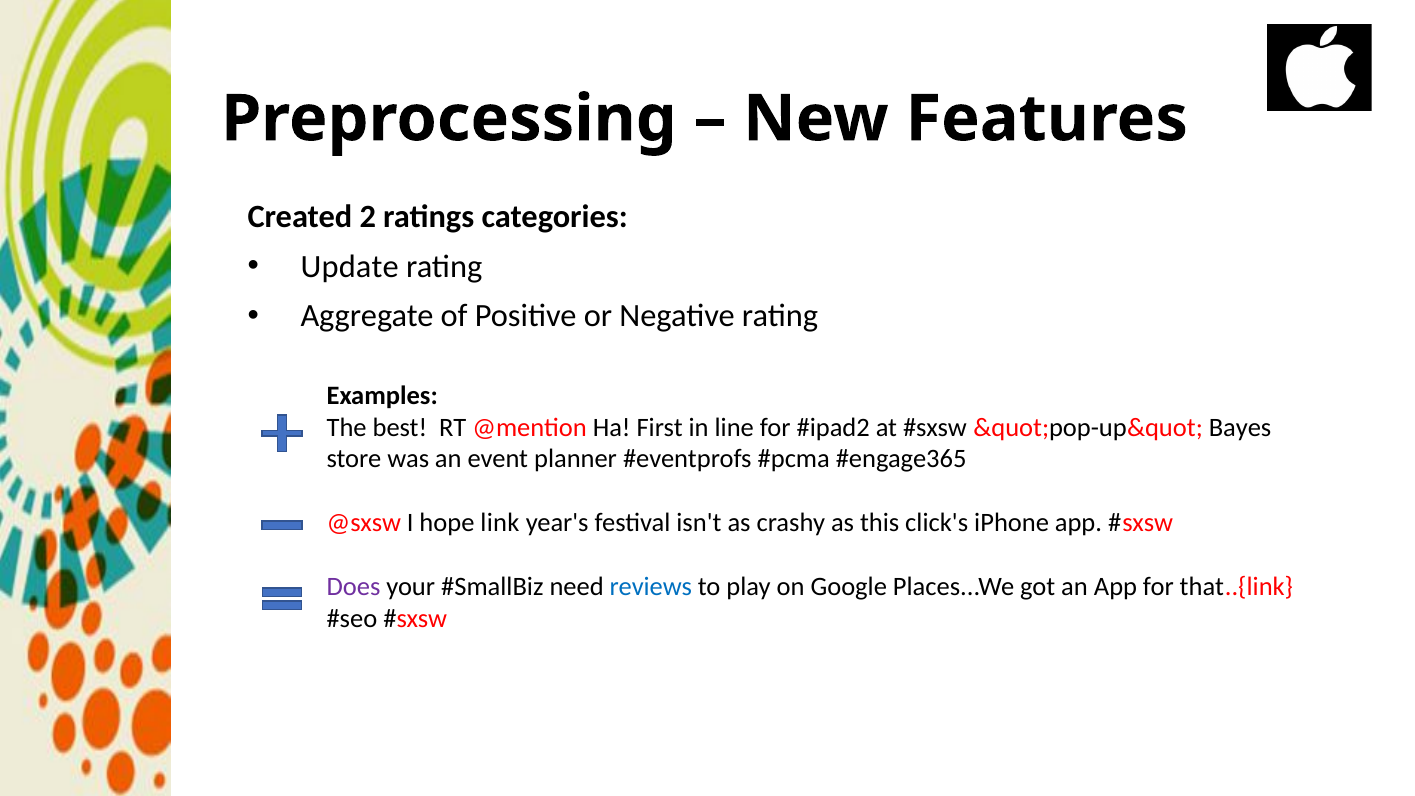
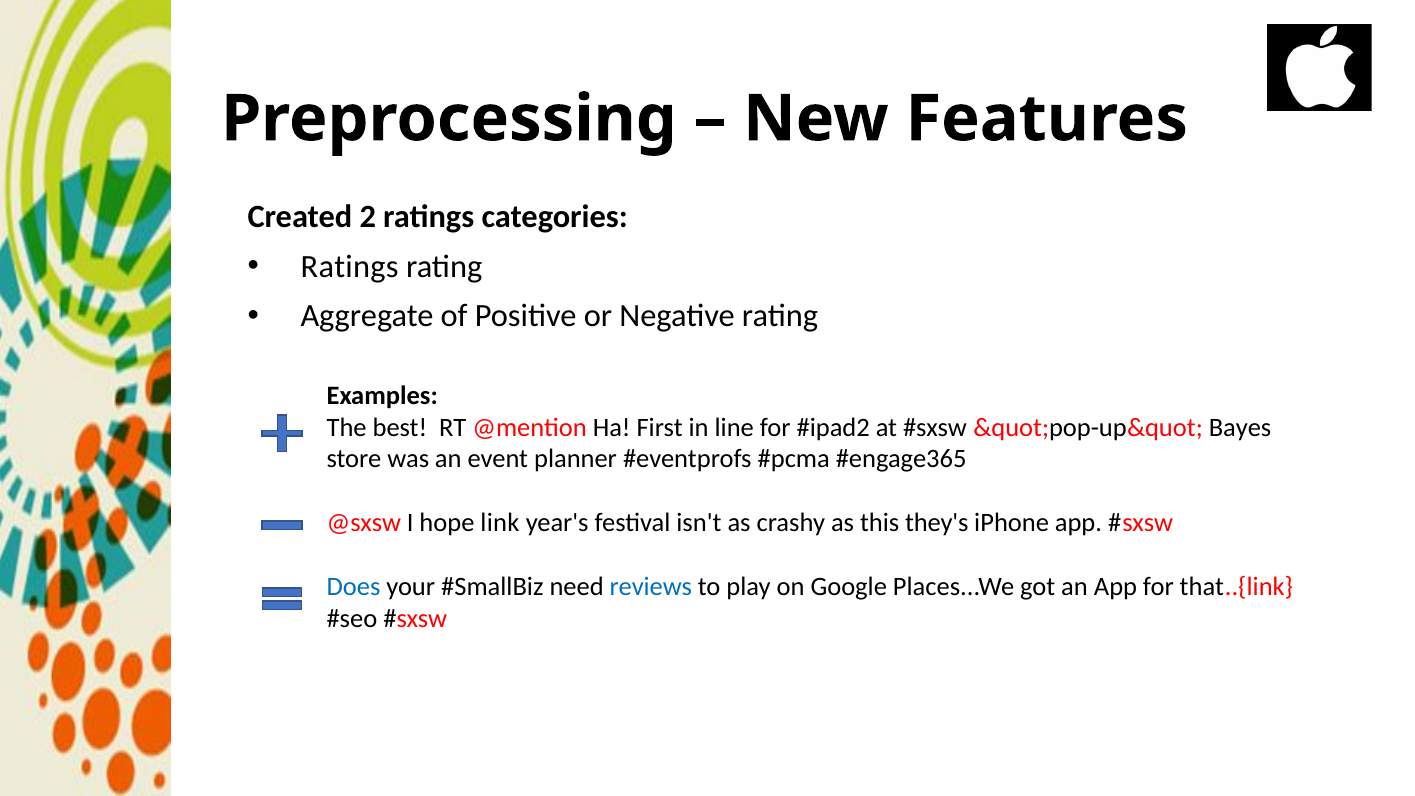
Update: Update -> Ratings (350, 266)
click's: click's -> they's (937, 523)
Does colour: purple -> blue (354, 586)
